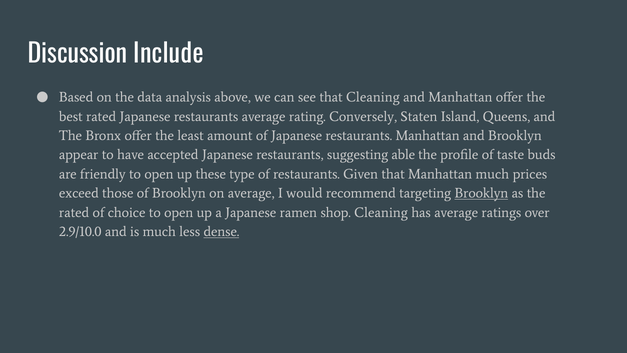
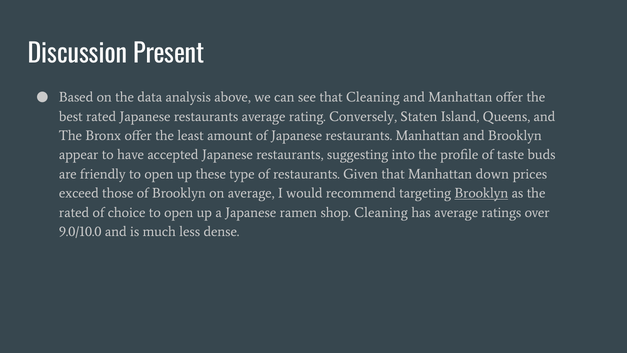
Include: Include -> Present (169, 54)
able: able -> into (403, 155)
Manhattan much: much -> down (492, 174)
2.9/10.0: 2.9/10.0 -> 9.0/10.0 (80, 232)
dense underline: present -> none (221, 232)
